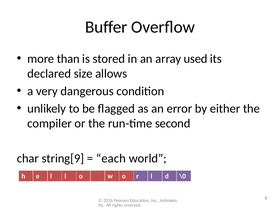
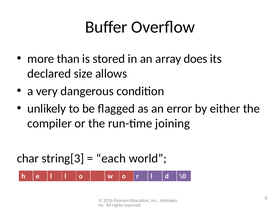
used: used -> does (196, 59)
second: second -> joining (173, 123)
string[9: string[9 -> string[3 (63, 158)
